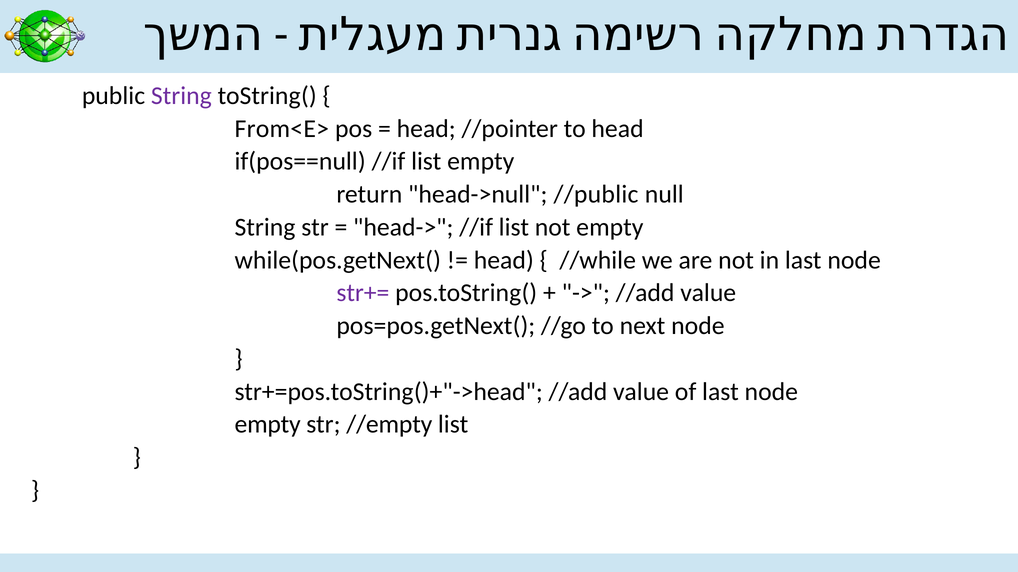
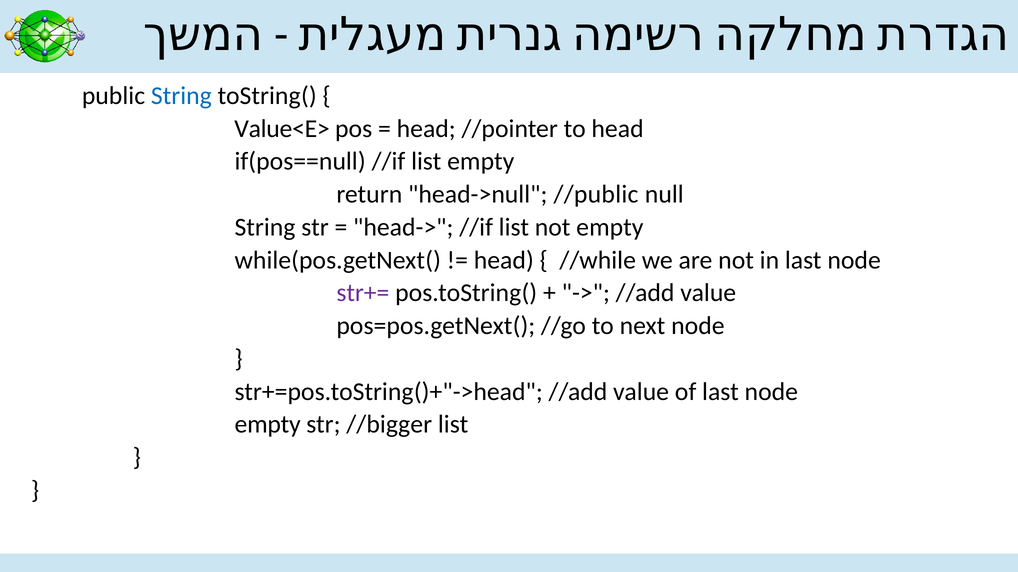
String colour: purple -> blue (181, 96)
From<E>: From<E> -> Value<E> (282, 129)
//empty: //empty -> //bigger (389, 425)
